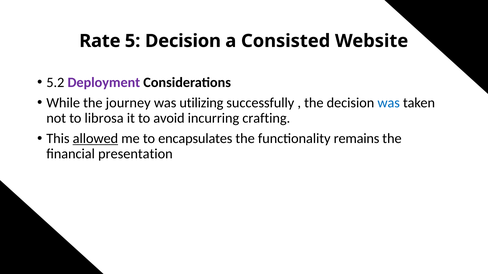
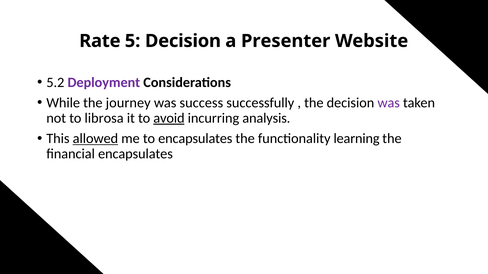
Consisted: Consisted -> Presenter (286, 41)
utilizing: utilizing -> success (201, 103)
was colour: blue -> purple (389, 103)
avoid underline: none -> present (169, 118)
crafting: crafting -> analysis (266, 118)
remains: remains -> learning (357, 139)
financial presentation: presentation -> encapsulates (135, 154)
